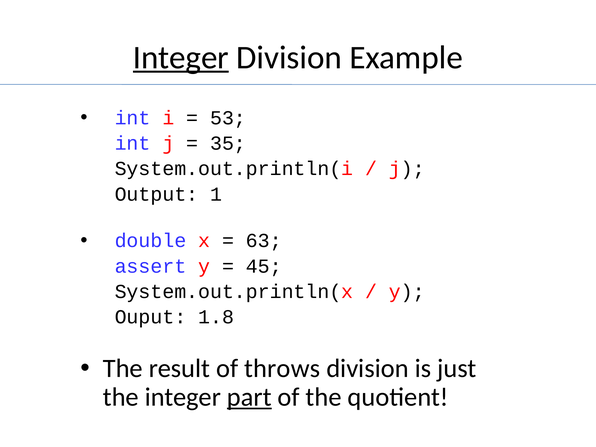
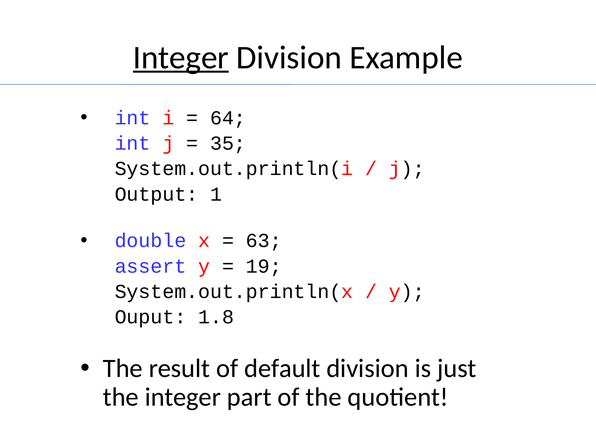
53: 53 -> 64 (228, 118)
45: 45 -> 19 (264, 266)
throws: throws -> default (282, 368)
part underline: present -> none (249, 397)
